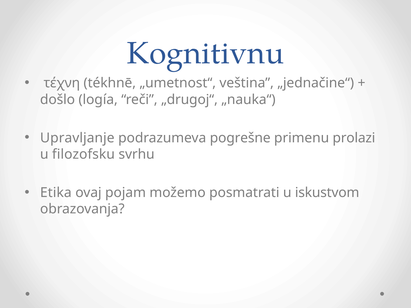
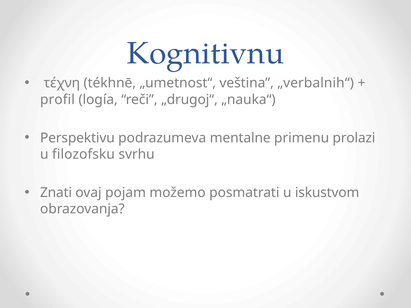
„jednačine“: „jednačine“ -> „verbalnih“ (316, 83)
došlo: došlo -> profil (57, 100)
Upravljanje: Upravljanje -> Perspektivu (77, 138)
pogrešne: pogrešne -> mentalne (240, 138)
Etika: Etika -> Znati (56, 193)
